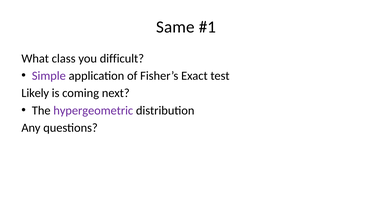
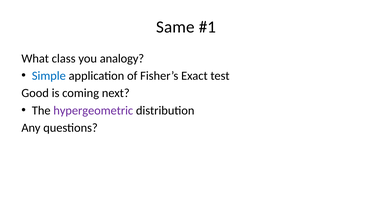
difficult: difficult -> analogy (122, 59)
Simple colour: purple -> blue (49, 76)
Likely: Likely -> Good (35, 93)
